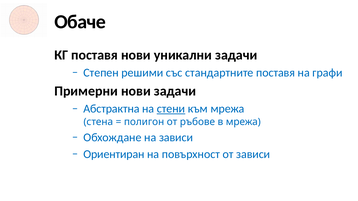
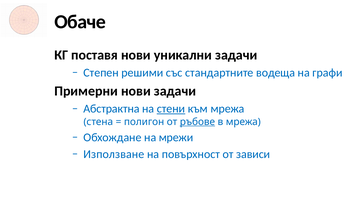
стандартните поставя: поставя -> водеща (276, 73)
ръбове underline: none -> present (197, 122)
на зависи: зависи -> мрежи (176, 138)
Ориентиран: Ориентиран -> Използване (114, 154)
